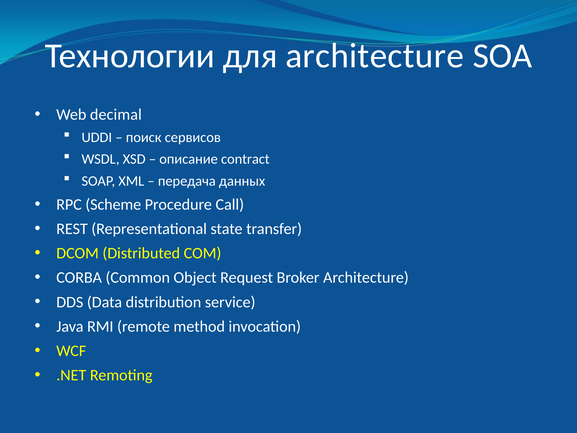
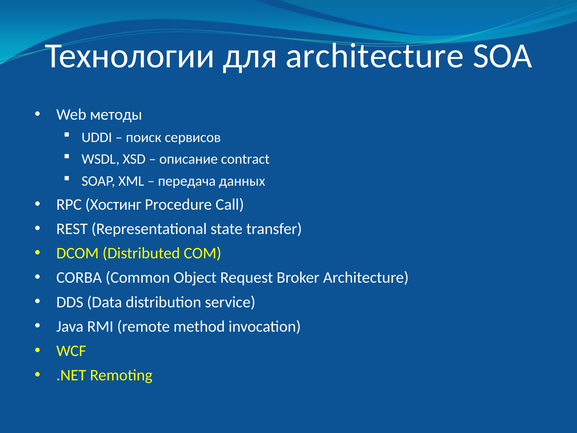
decimal: decimal -> методы (116, 115)
Scheme: Scheme -> Хостинг (113, 204)
